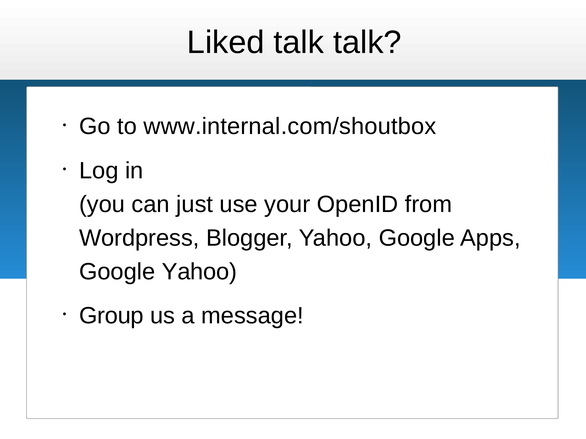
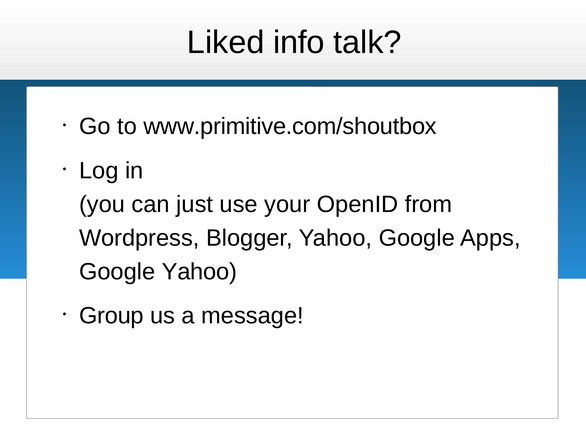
Liked talk: talk -> info (299, 43)
www.internal.com/shoutbox: www.internal.com/shoutbox -> www.primitive.com/shoutbox (290, 127)
